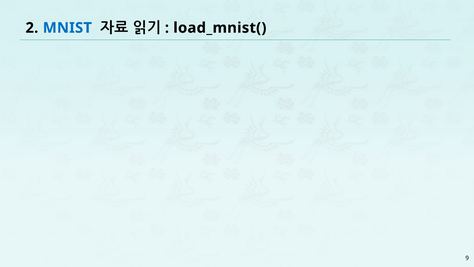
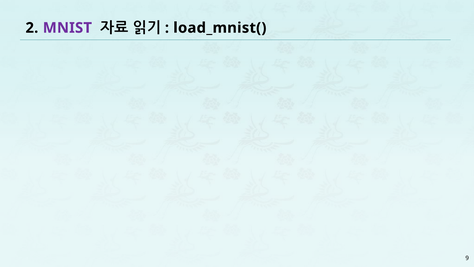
MNIST colour: blue -> purple (67, 28)
